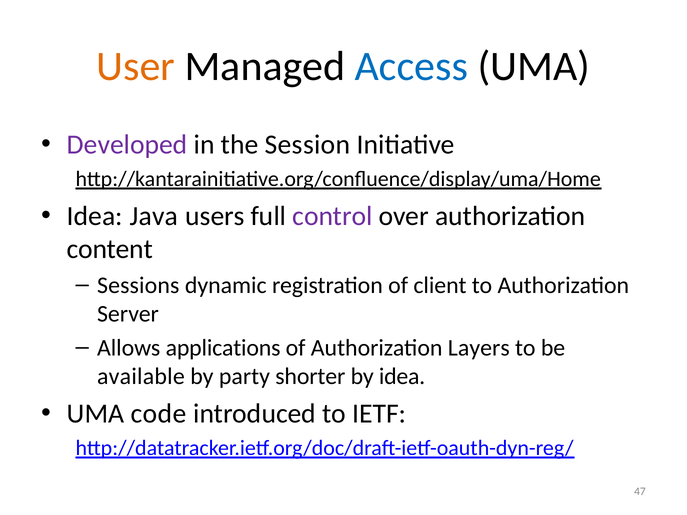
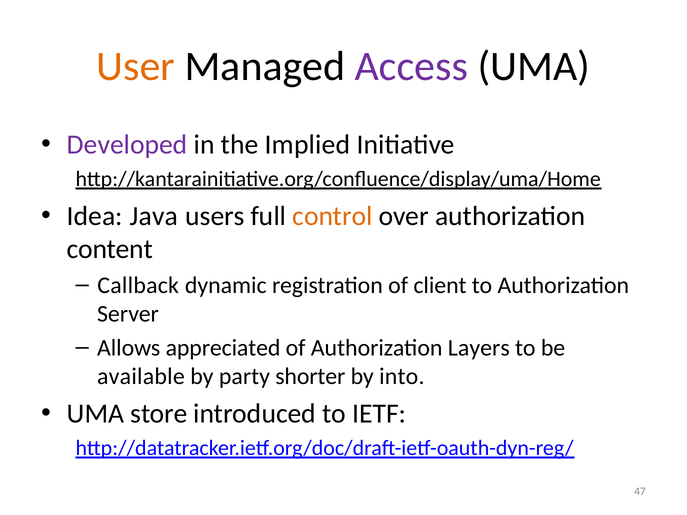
Access colour: blue -> purple (411, 67)
Session: Session -> Implied (308, 145)
control colour: purple -> orange (332, 216)
Sessions: Sessions -> Callback (138, 285)
applications: applications -> appreciated (223, 348)
by idea: idea -> into (402, 377)
code: code -> store (159, 414)
